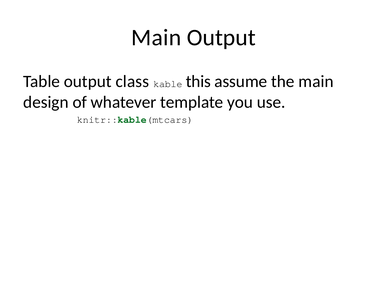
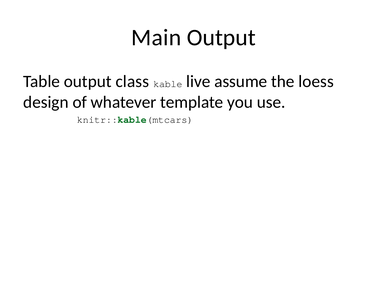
this: this -> live (198, 81)
the main: main -> loess (316, 81)
